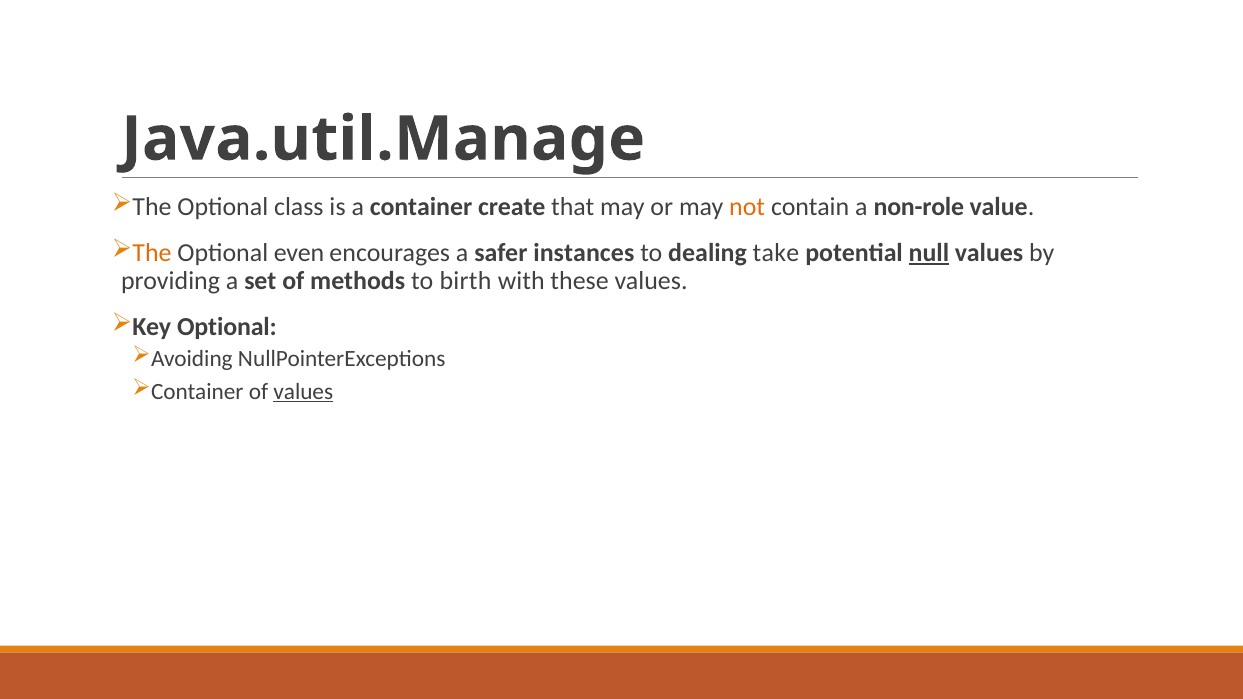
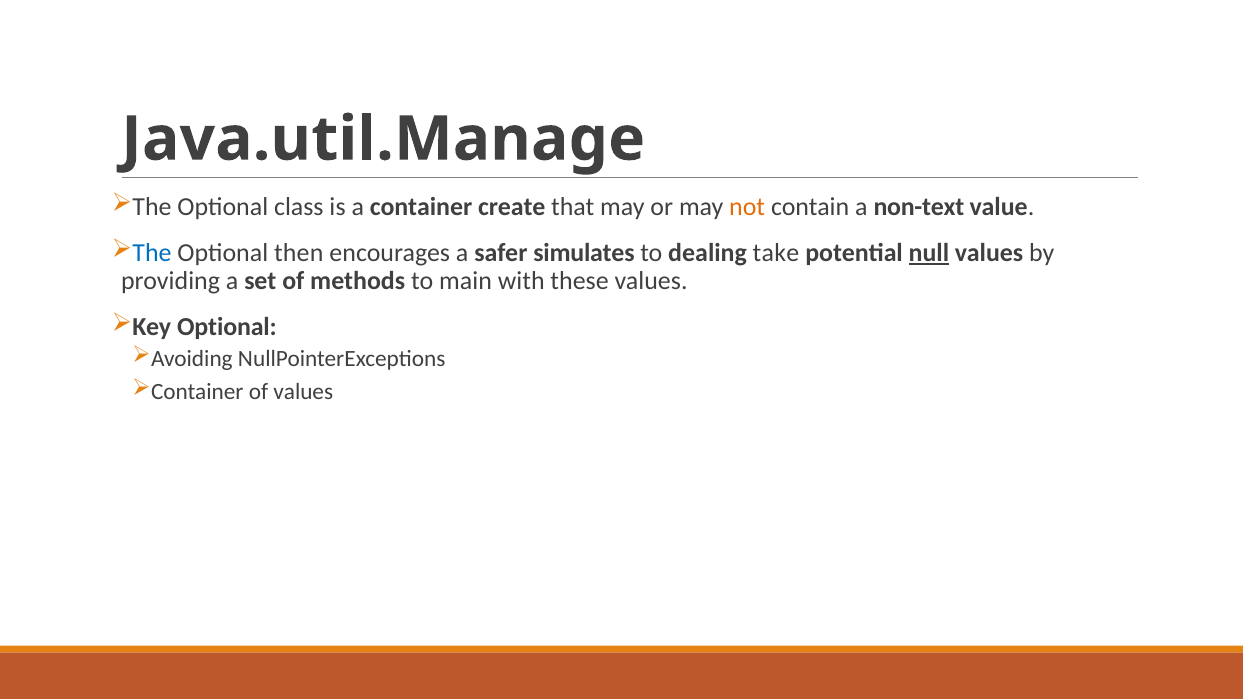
non-role: non-role -> non-text (919, 207)
The colour: orange -> blue (152, 253)
even: even -> then (299, 253)
instances: instances -> simulates (584, 253)
birth: birth -> main (466, 281)
values underline: present -> none (303, 392)
